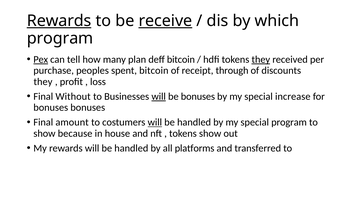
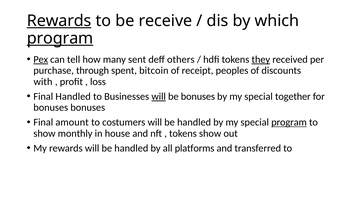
receive underline: present -> none (165, 21)
program underline: none -> present (60, 38)
plan: plan -> sent (137, 60)
deff bitcoin: bitcoin -> others (181, 60)
peoples: peoples -> through (93, 71)
through: through -> peoples (232, 71)
they: they -> with (43, 82)
Final Without: Without -> Handled (73, 96)
increase: increase -> together (293, 96)
will underline: present -> none (155, 122)
program underline: none -> present (289, 122)
because: because -> monthly (75, 133)
